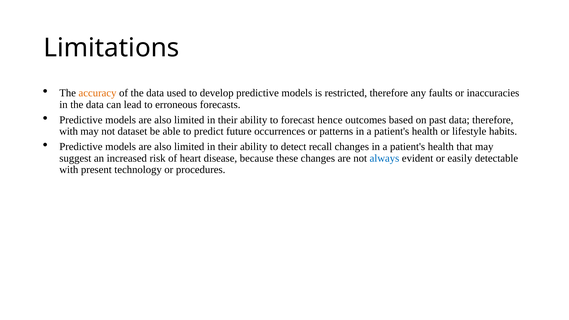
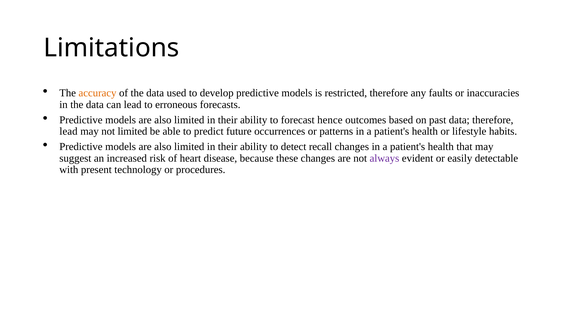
with: with -> lead (69, 131)
not dataset: dataset -> limited (132, 131)
always colour: blue -> purple (384, 158)
